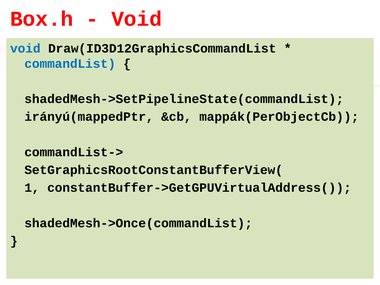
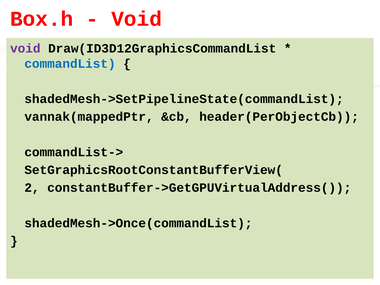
void colour: blue -> purple (25, 48)
irányú(mappedPtr: irányú(mappedPtr -> vannak(mappedPtr (89, 117)
mappák(PerObjectCb: mappák(PerObjectCb -> header(PerObjectCb (279, 117)
1: 1 -> 2 (32, 188)
